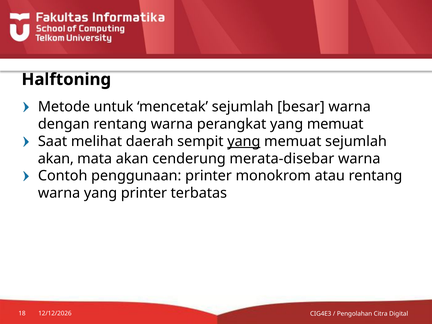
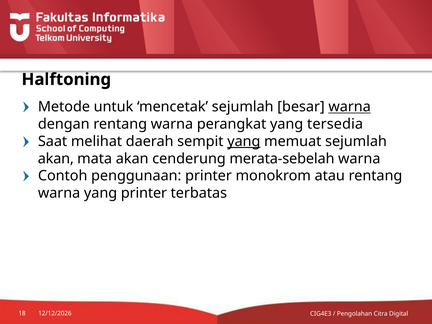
warna underline: none -> present (350, 107)
perangkat yang memuat: memuat -> tersedia (335, 124)
merata-disebar: merata-disebar -> merata-sebelah (282, 159)
